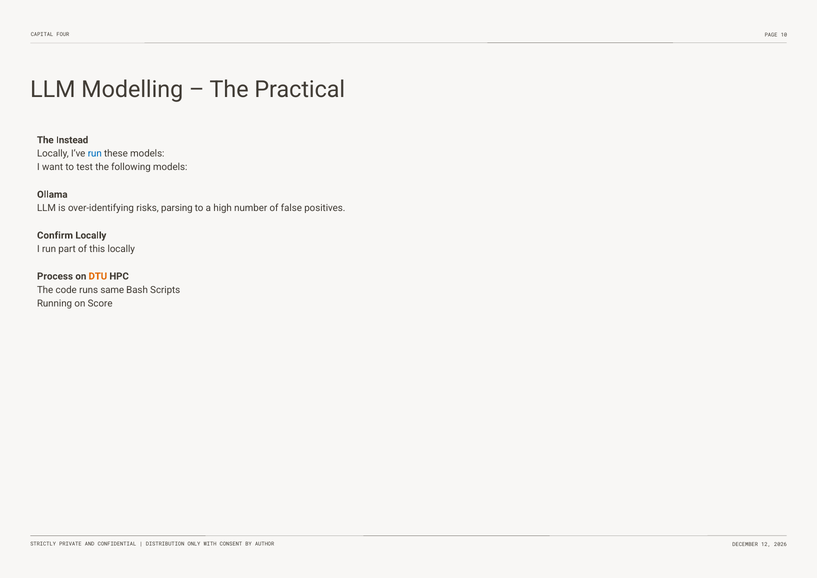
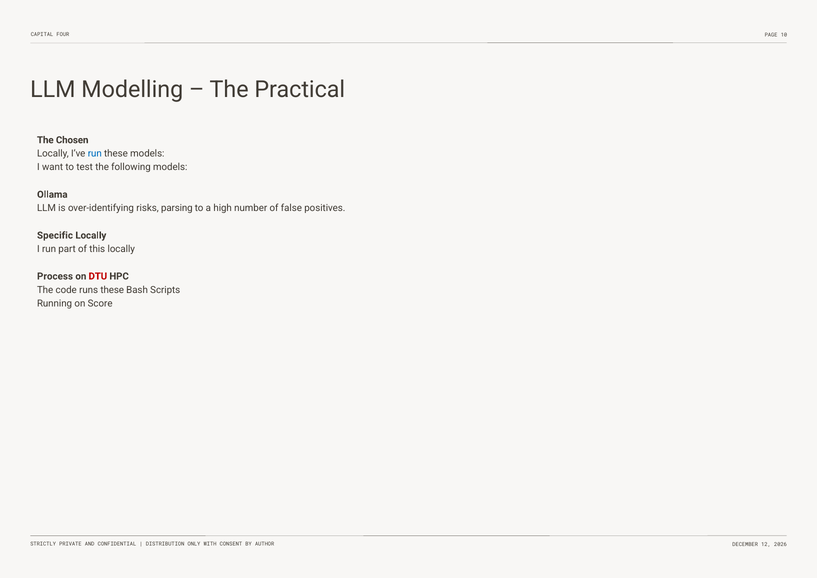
Instead: Instead -> Chosen (72, 140)
Confirm: Confirm -> Specific (55, 235)
DTU colour: orange -> red (98, 276)
runs same: same -> these (112, 290)
